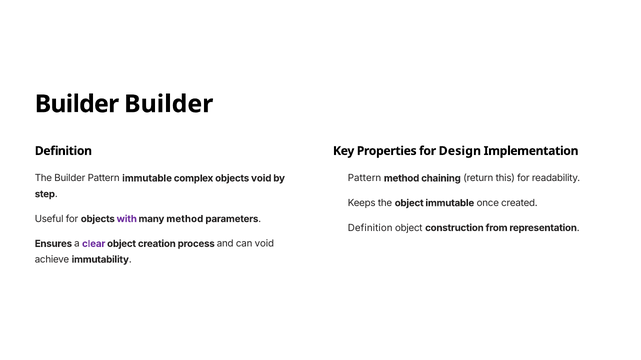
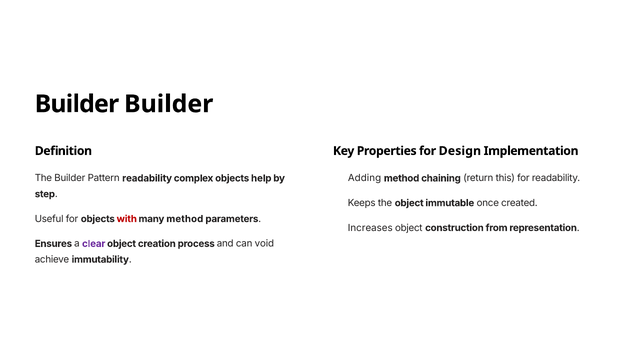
Pattern: Pattern -> Adding (365, 178)
Pattern immutable: immutable -> readability (147, 178)
objects void: void -> help (261, 178)
with colour: purple -> red (127, 219)
Definition: Definition -> Increases (370, 228)
